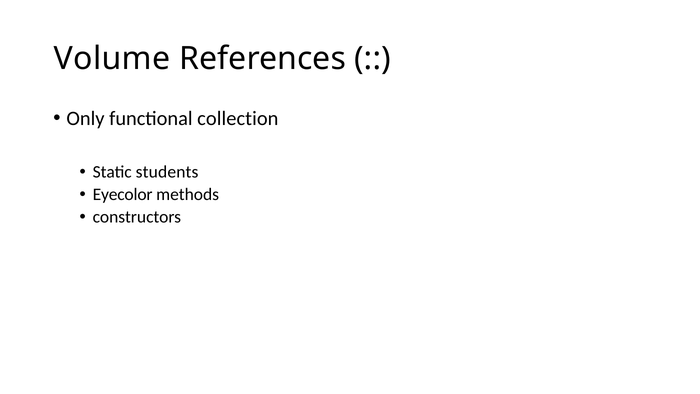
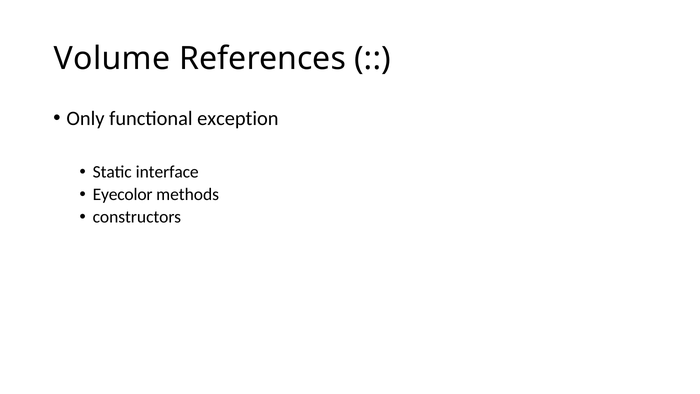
collection: collection -> exception (238, 118)
students: students -> interface (167, 172)
